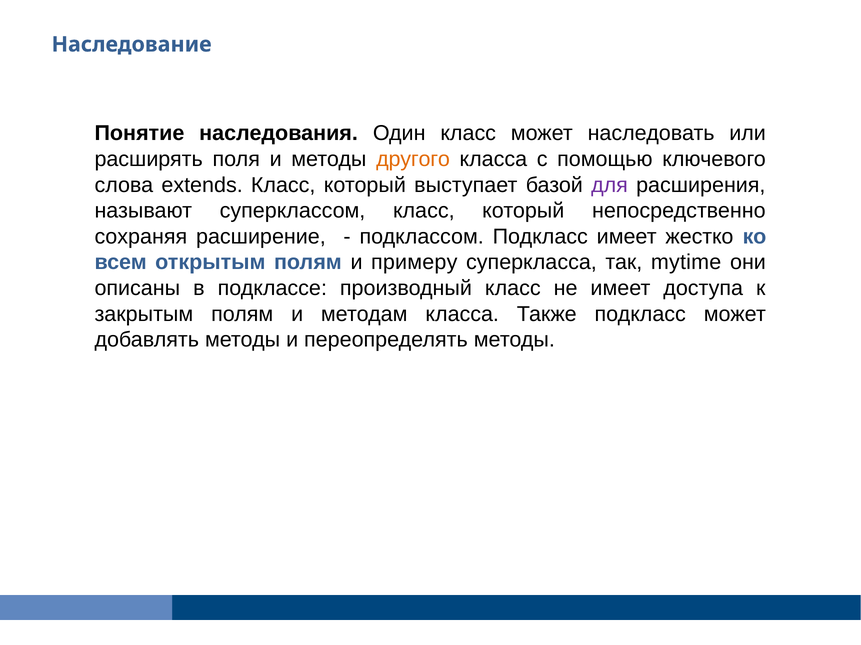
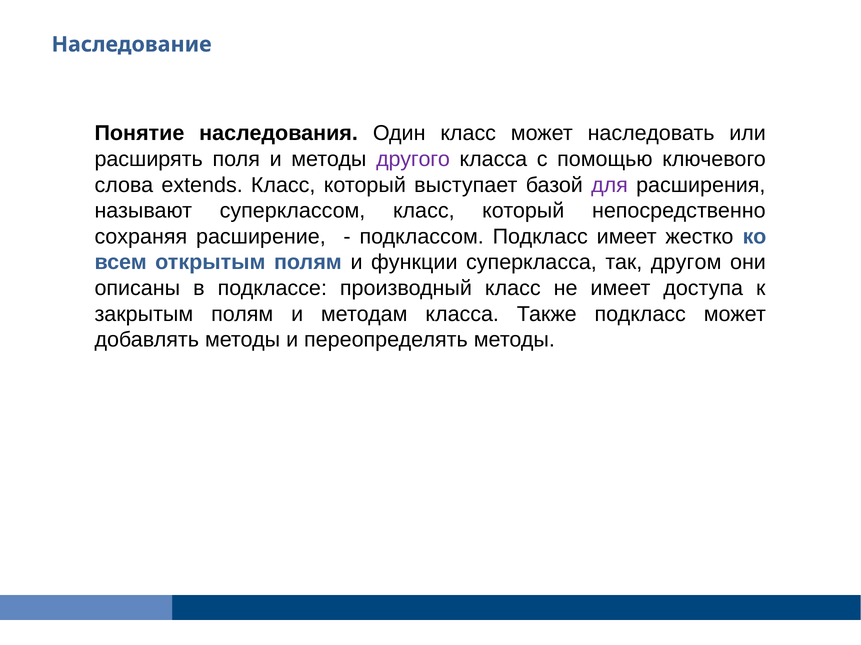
другого colour: orange -> purple (413, 159)
примеру: примеру -> функции (414, 263)
mytime: mytime -> другом (686, 263)
